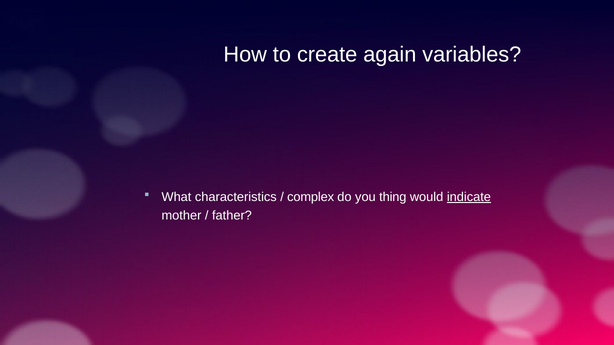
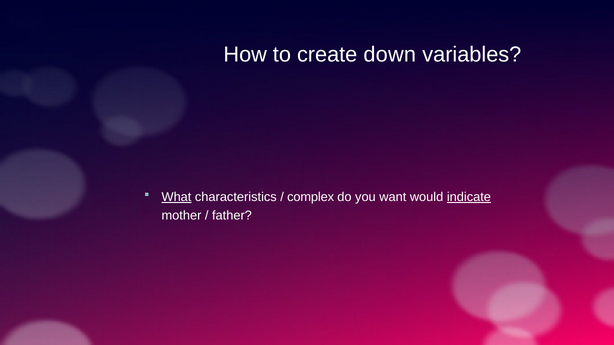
again: again -> down (390, 55)
What underline: none -> present (176, 197)
thing: thing -> want (393, 197)
